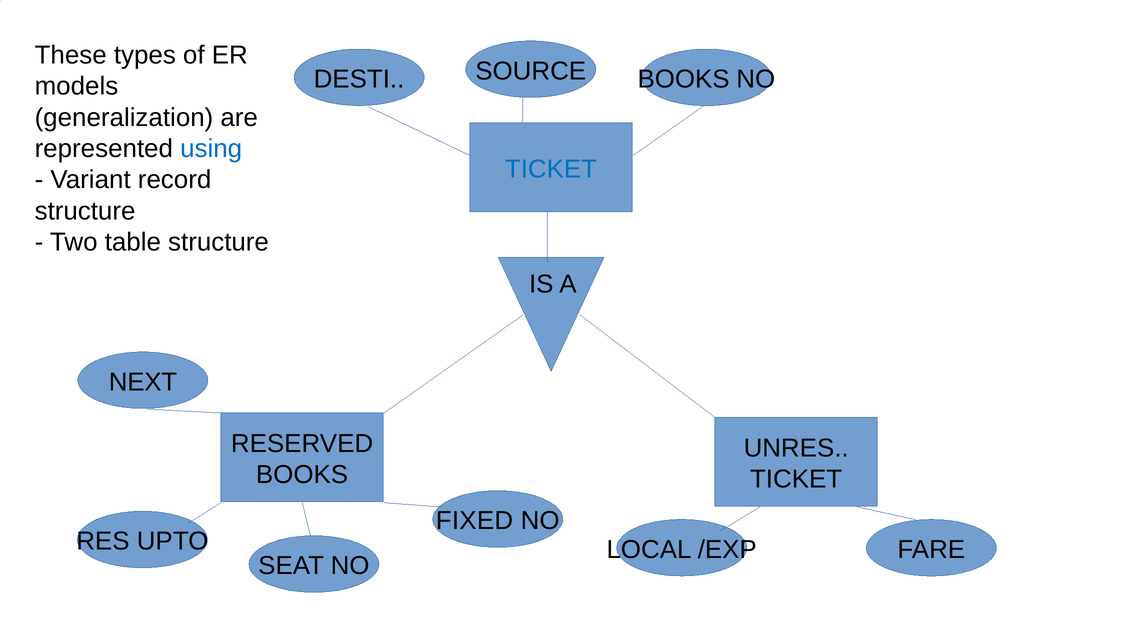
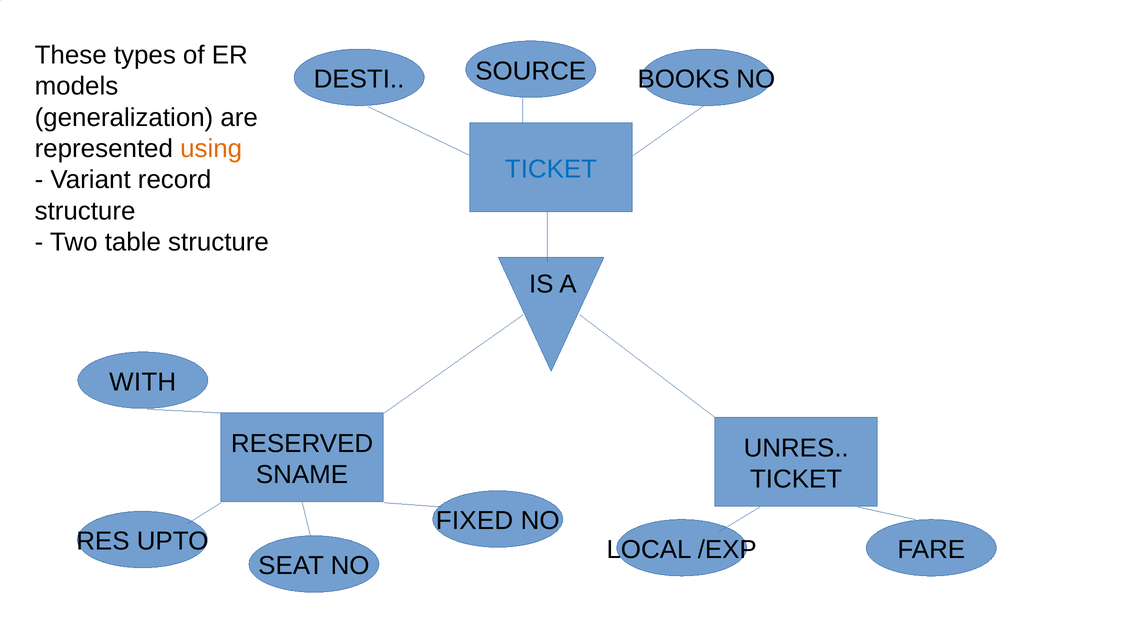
using colour: blue -> orange (211, 149)
NEXT: NEXT -> WITH (143, 382)
BOOKS: BOOKS -> SNAME (302, 475)
